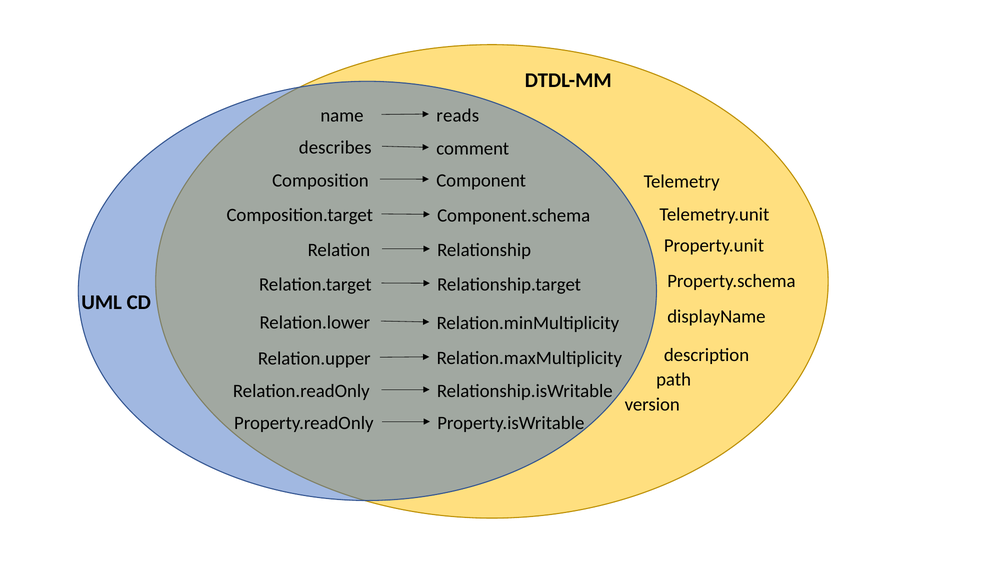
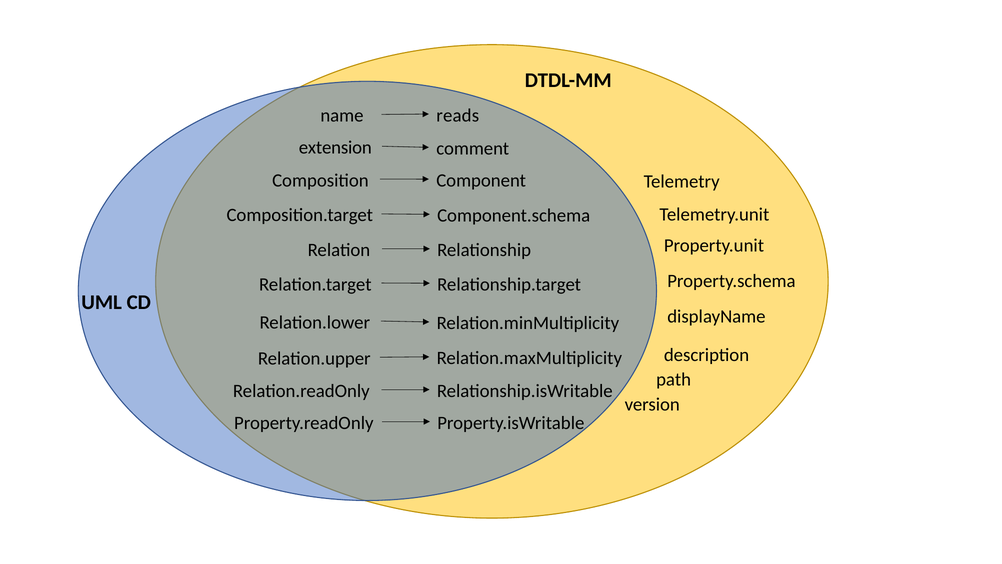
describes: describes -> extension (335, 147)
